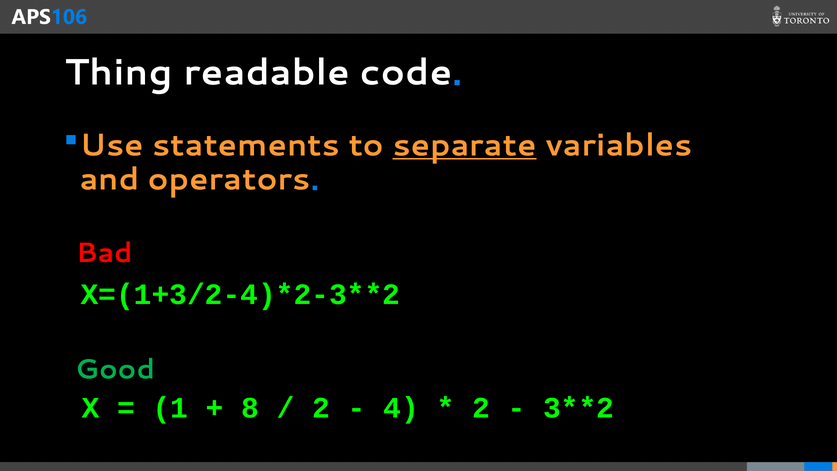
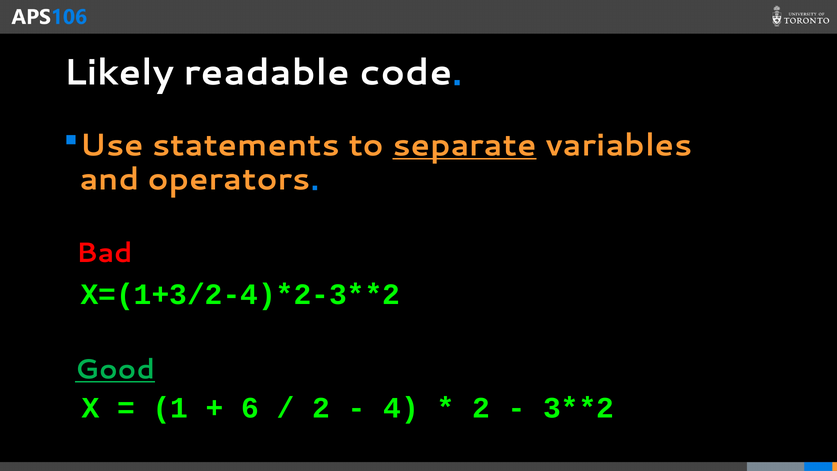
Thing: Thing -> Likely (119, 73)
Good underline: none -> present (115, 369)
8: 8 -> 6 (250, 408)
